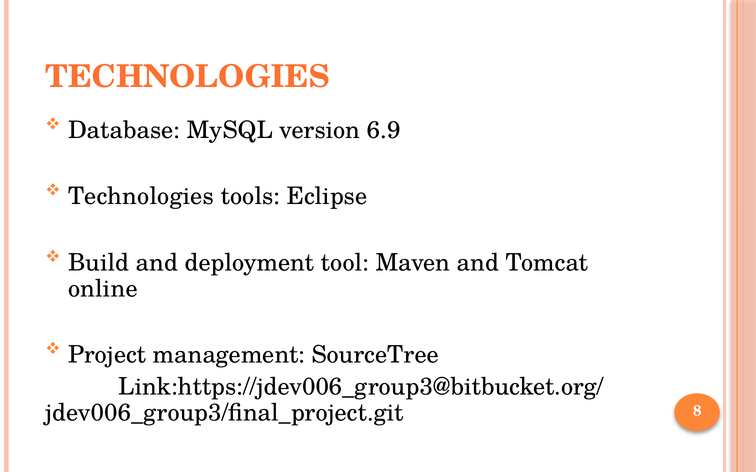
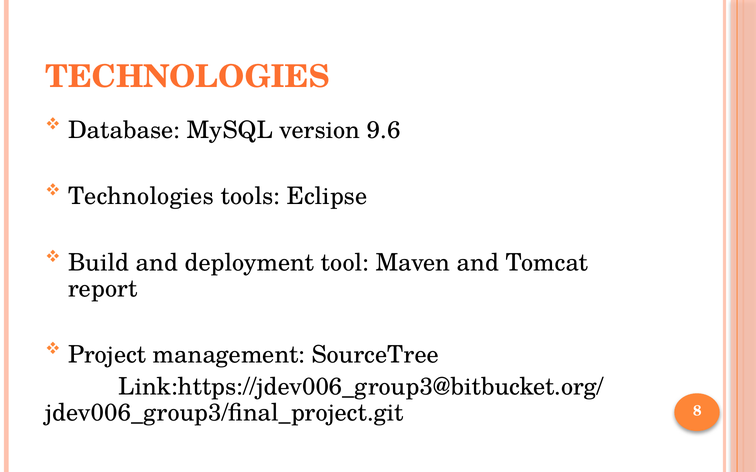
6.9: 6.9 -> 9.6 (384, 130)
online: online -> report (103, 289)
